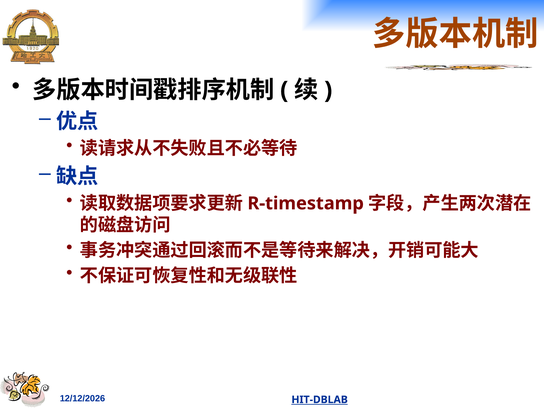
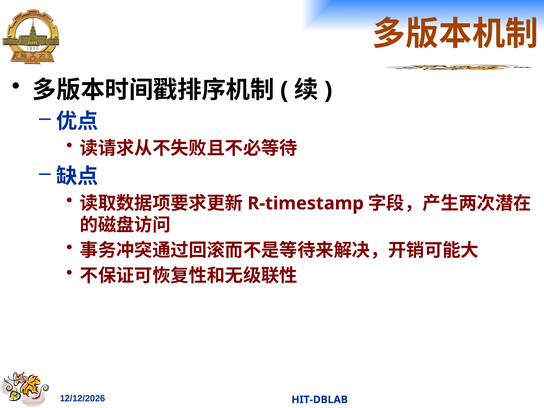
HIT-DBLAB underline: present -> none (320, 400)
